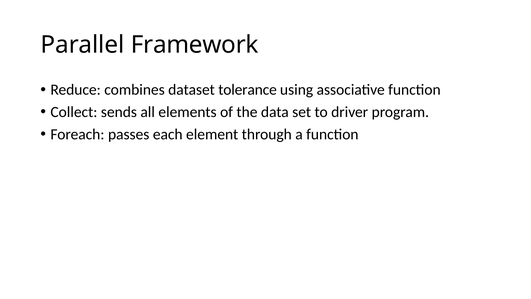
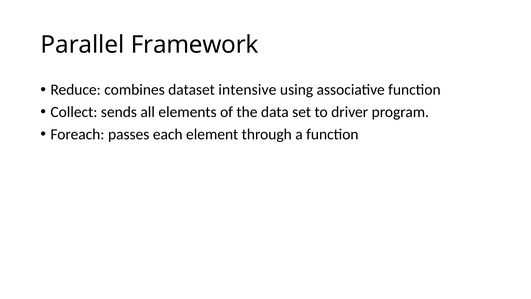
tolerance: tolerance -> intensive (247, 90)
